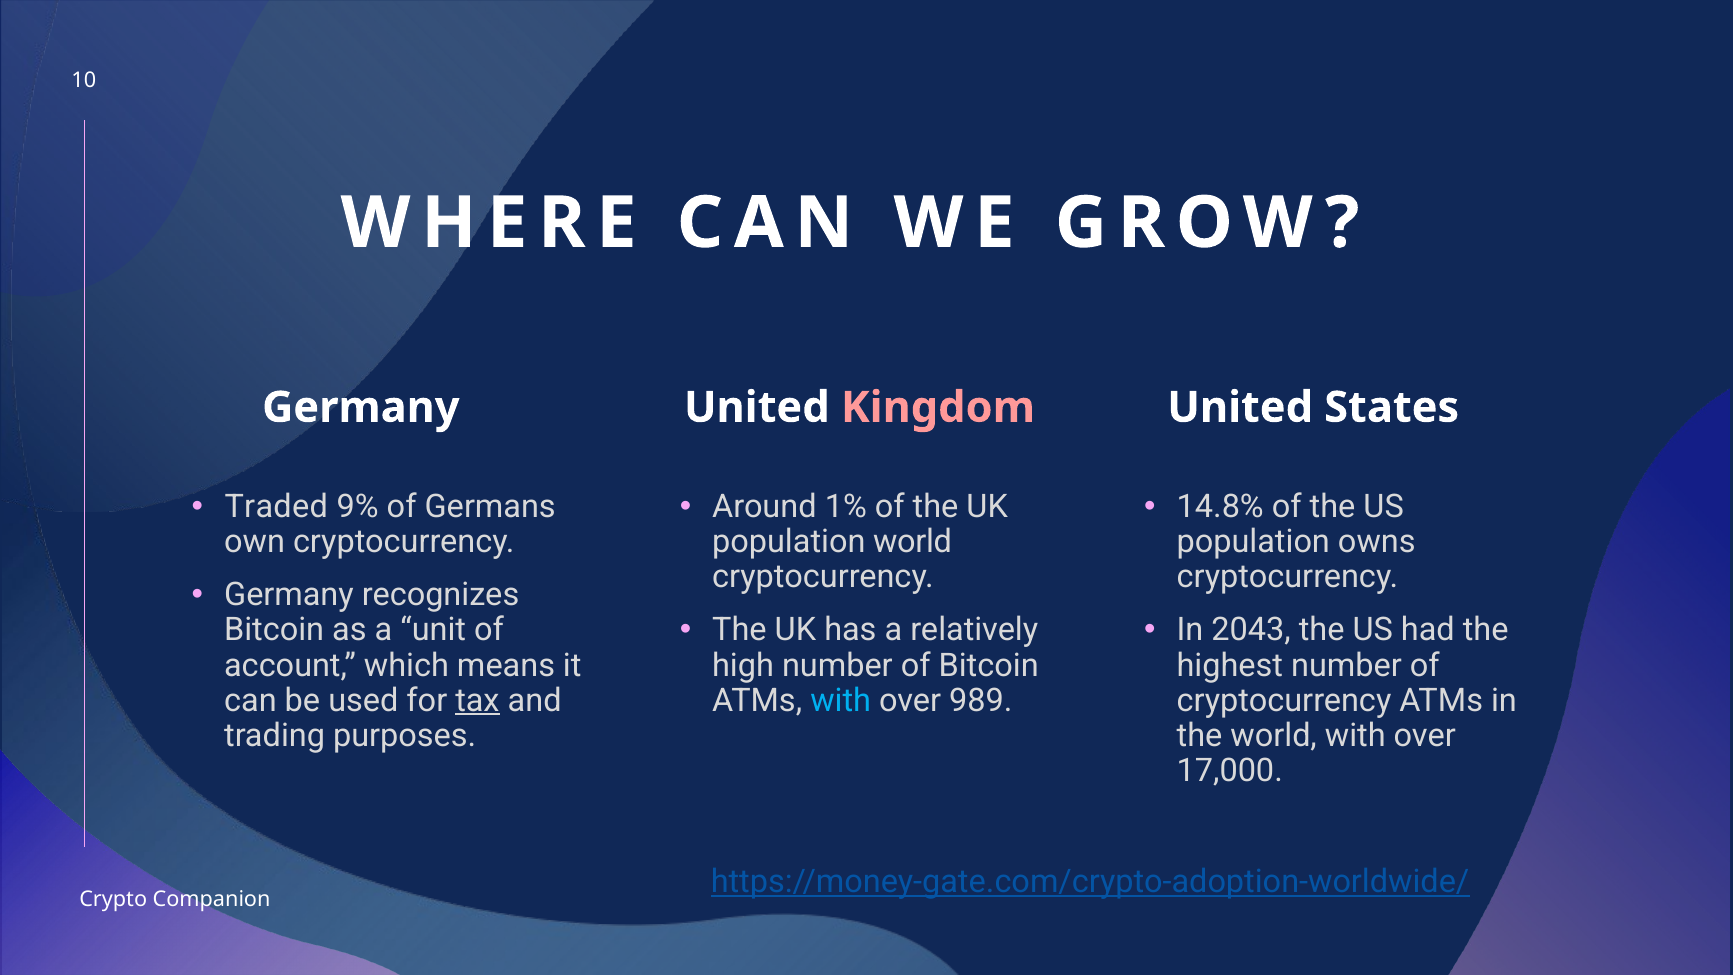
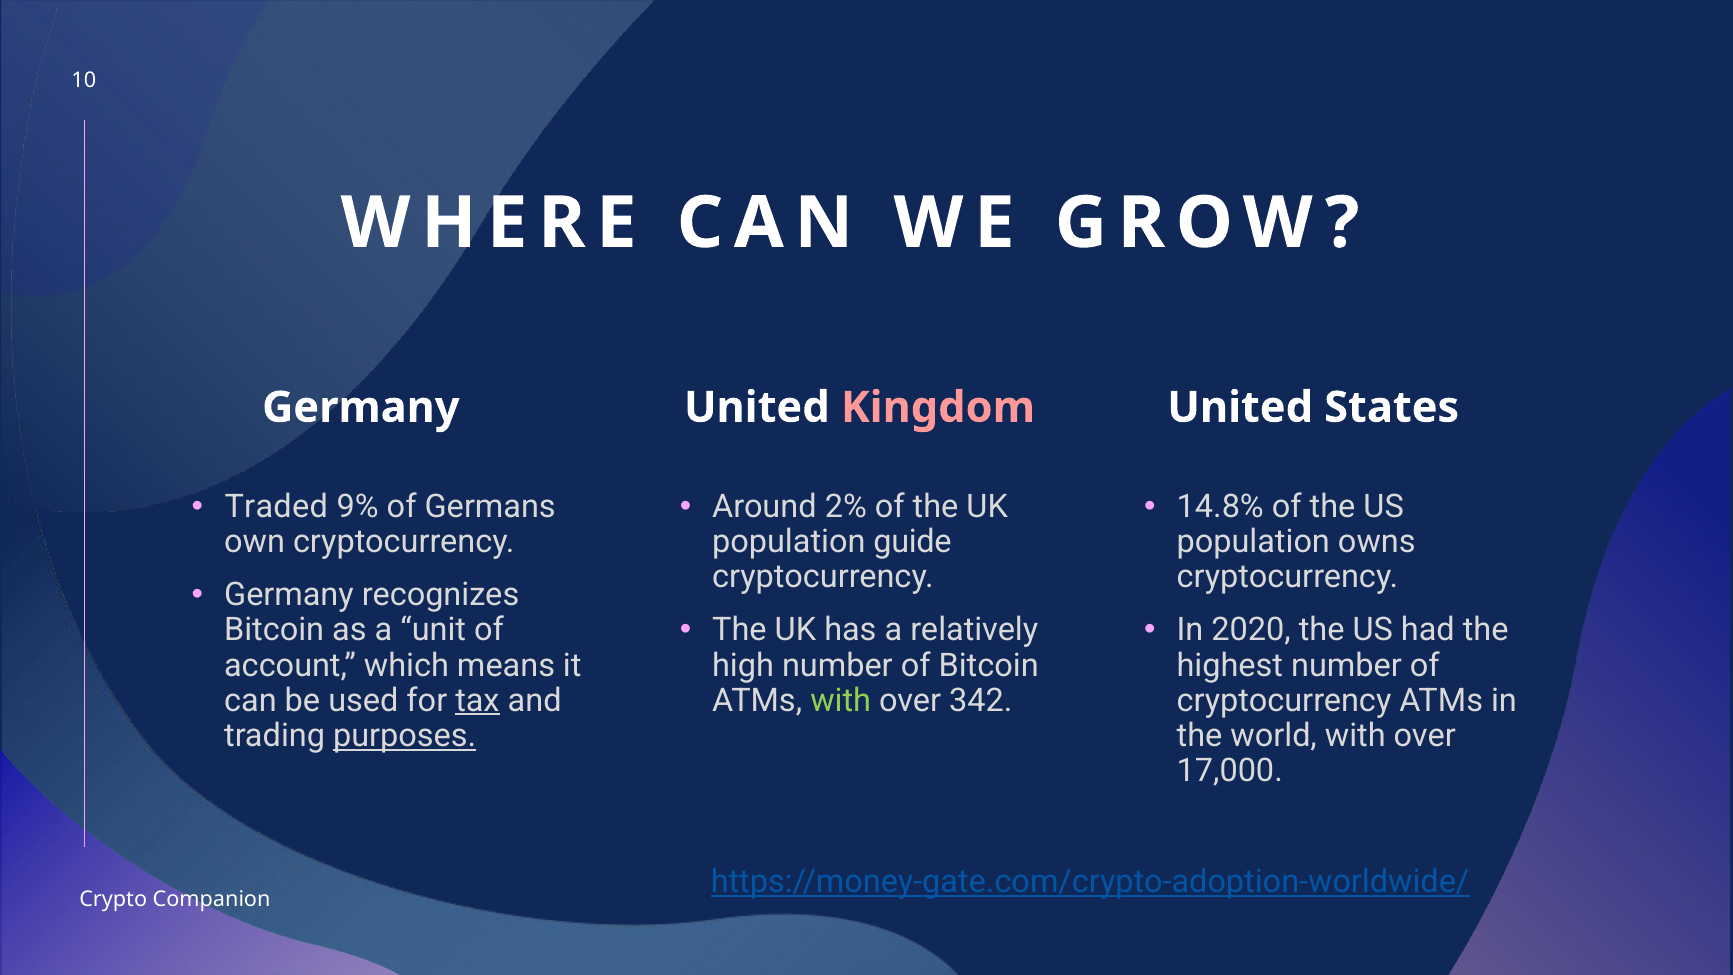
1%: 1% -> 2% (846, 507)
population world: world -> guide (913, 542)
2043: 2043 -> 2020 (1251, 630)
with colour: light blue -> light green (841, 700)
989: 989 -> 342 (981, 700)
purposes underline: none -> present (405, 735)
